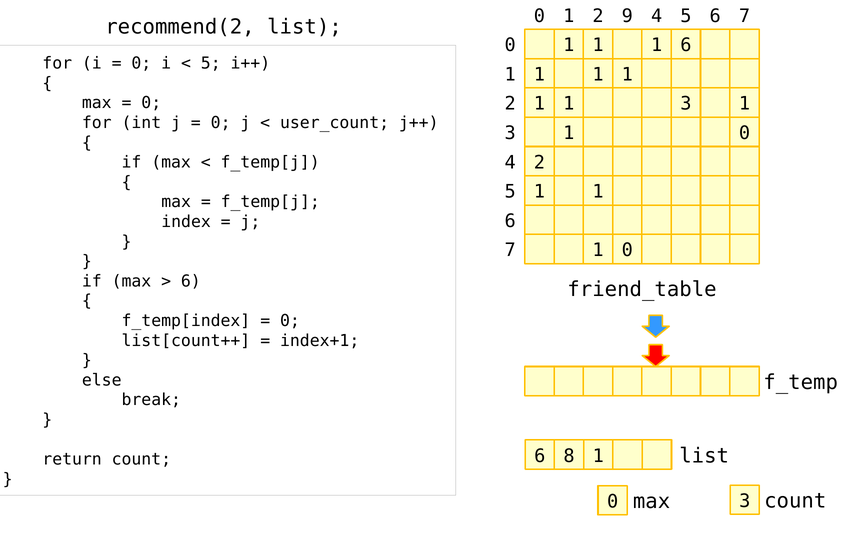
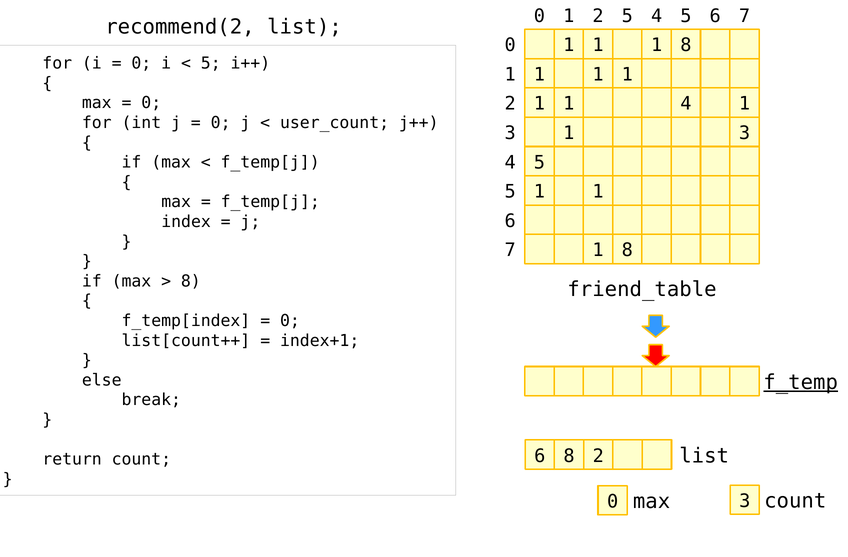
2 9: 9 -> 5 (627, 16)
1 1 1 6: 6 -> 8 (686, 45)
1 1 3: 3 -> 4 (686, 104)
3 1 0: 0 -> 3 (745, 133)
2: 2 -> 5 (539, 162)
7 1 0: 0 -> 8 (627, 250)
6: 6 -> 8 (191, 281)
f_temp underline: none -> present (801, 382)
8 1: 1 -> 2 (598, 456)
